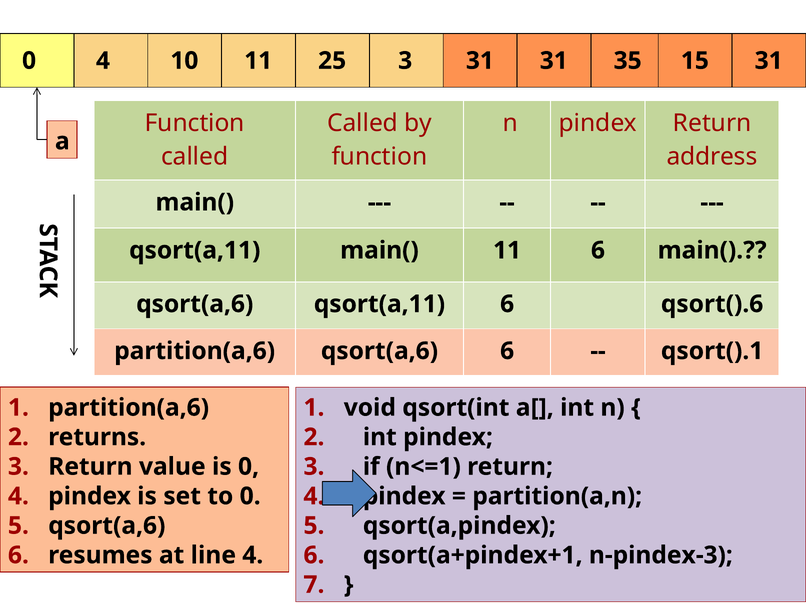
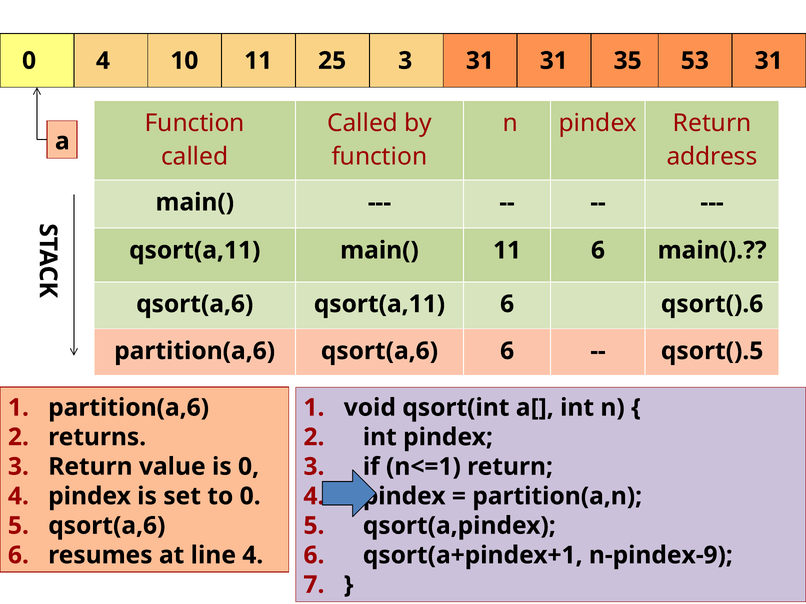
15: 15 -> 53 (695, 61)
qsort().1: qsort().1 -> qsort().5 (712, 351)
n-pindex-3: n-pindex-3 -> n-pindex-9 (661, 556)
